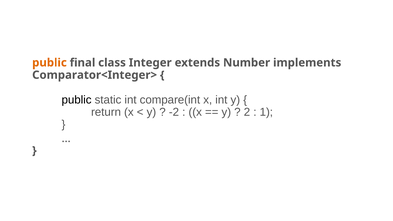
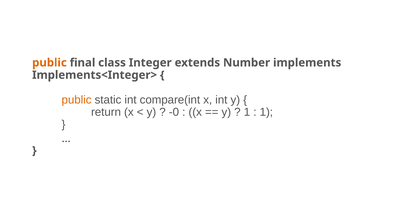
Comparator<Integer>: Comparator<Integer> -> Implements<Integer> (95, 75)
public colour: black -> orange (77, 100)
-2: -2 -> -0 (174, 112)
2: 2 -> 1 (247, 112)
